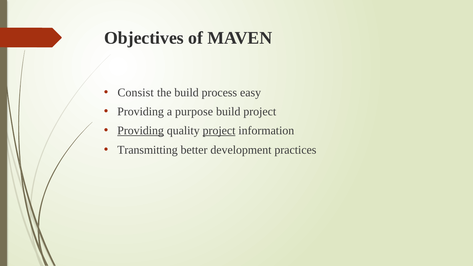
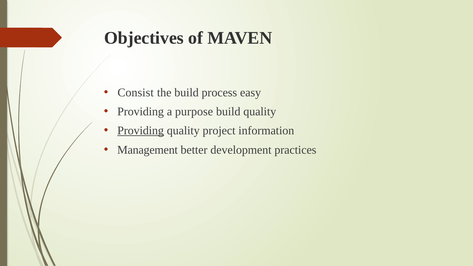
build project: project -> quality (260, 112)
project underline: present -> none (219, 131)
Transmitting: Transmitting -> Management (148, 150)
